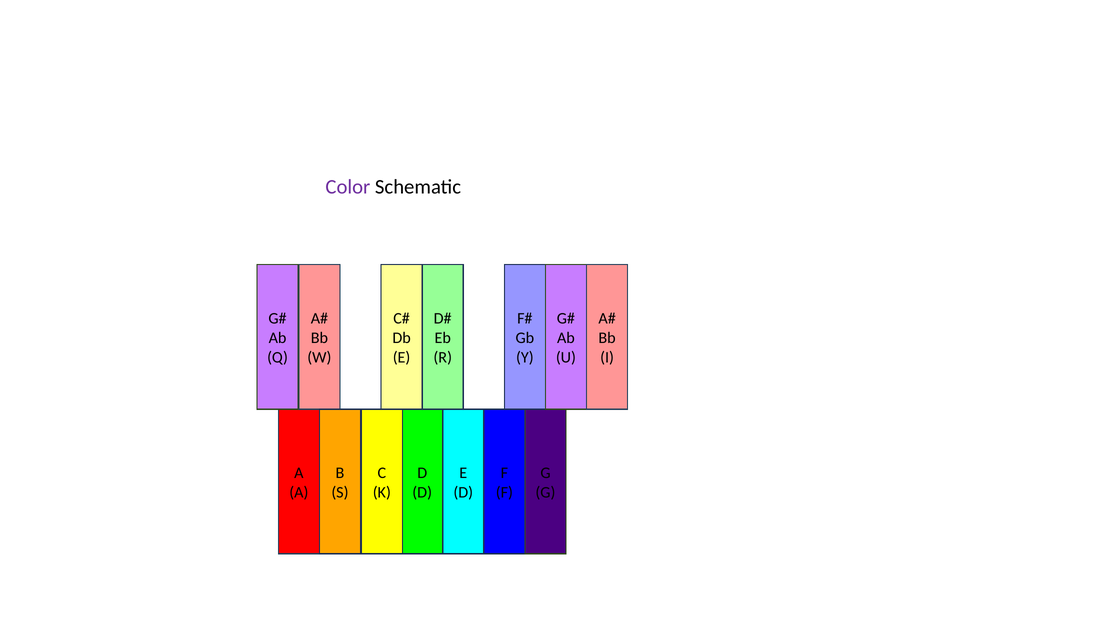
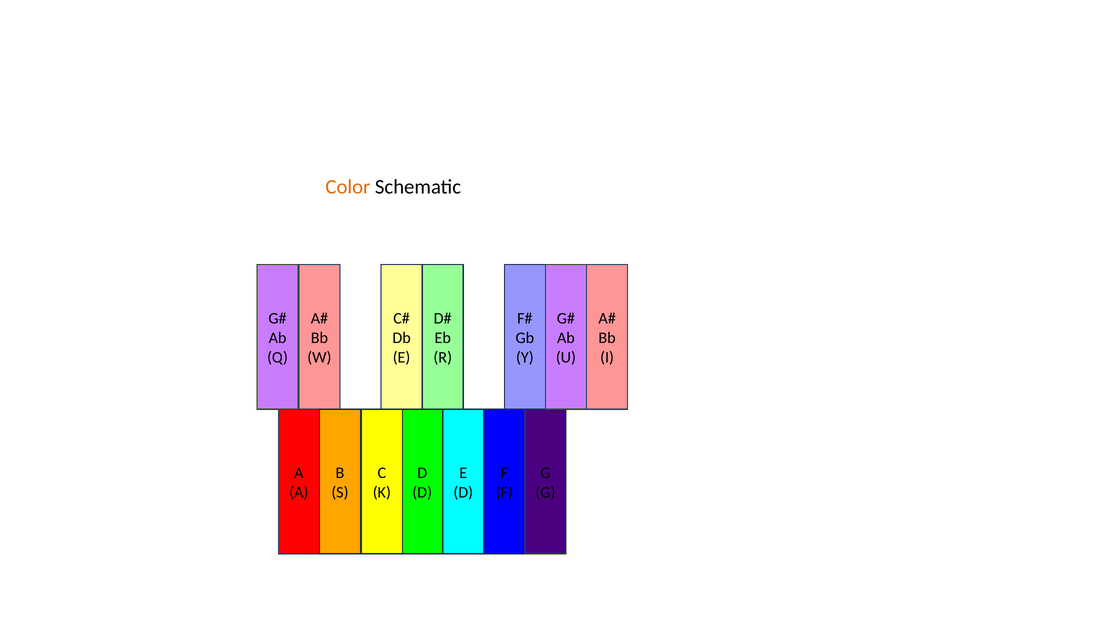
Color colour: purple -> orange (348, 187)
